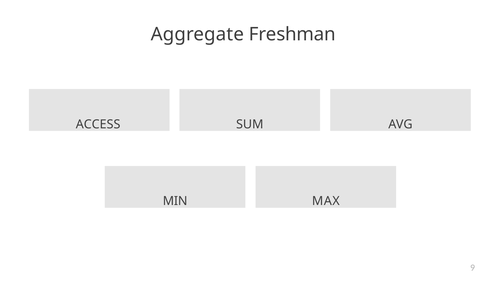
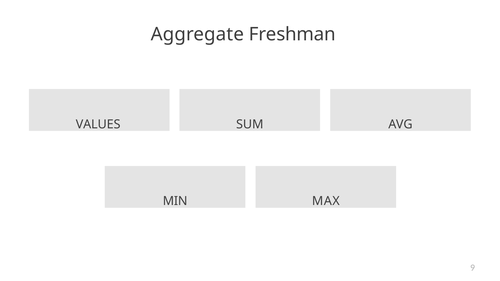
ACCESS: ACCESS -> VALUES (98, 124)
